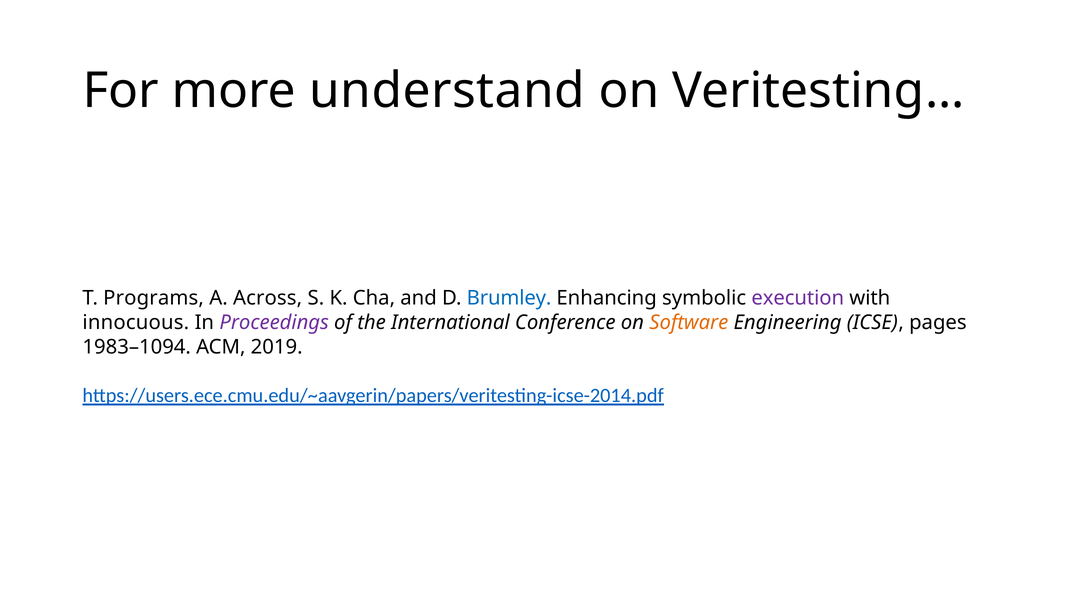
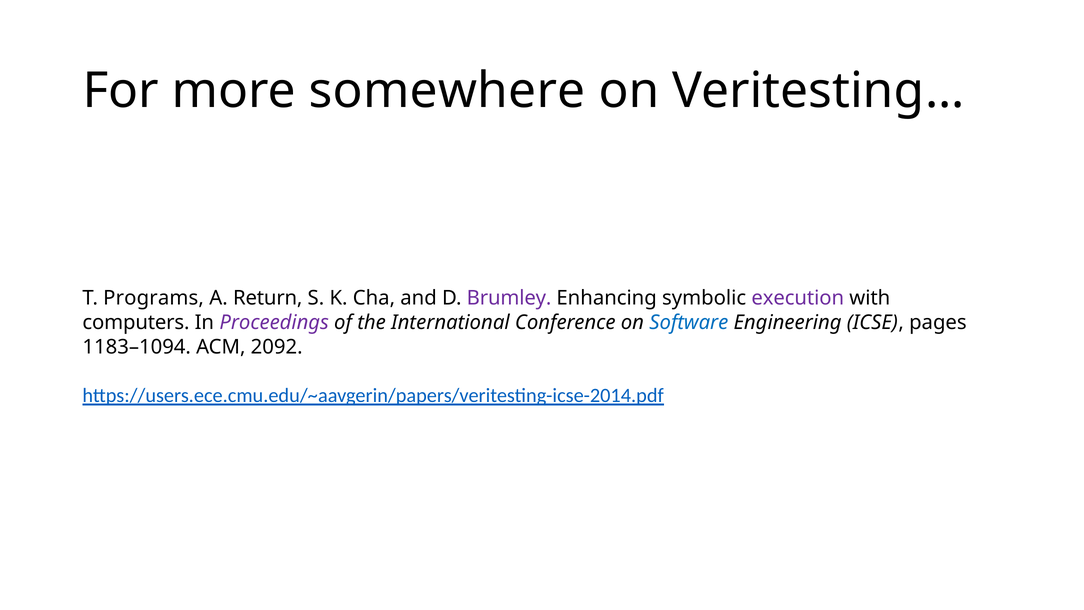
understand: understand -> somewhere (447, 91)
Across: Across -> Return (268, 298)
Brumley colour: blue -> purple (509, 298)
innocuous: innocuous -> computers (136, 322)
Software colour: orange -> blue (689, 322)
1983–1094: 1983–1094 -> 1183–1094 (137, 347)
2019: 2019 -> 2092 (277, 347)
